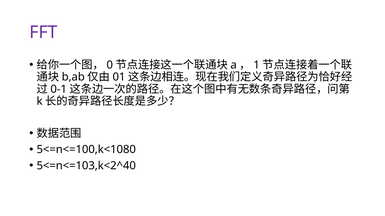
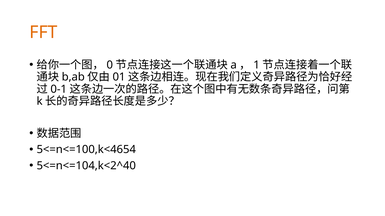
FFT colour: purple -> orange (43, 32)
5<=n<=100,k<1080: 5<=n<=100,k<1080 -> 5<=n<=100,k<4654 (86, 150)
5<=n<=103,k<2^40: 5<=n<=103,k<2^40 -> 5<=n<=104,k<2^40 (86, 166)
